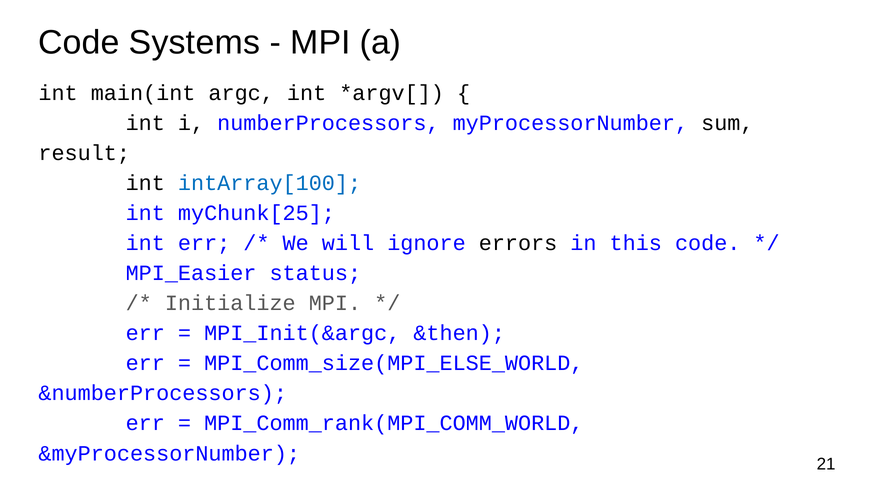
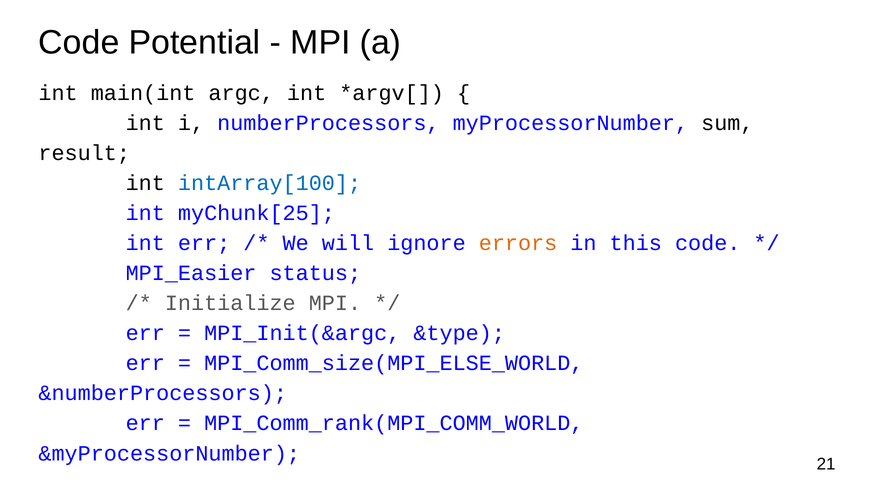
Systems: Systems -> Potential (195, 43)
errors colour: black -> orange (518, 243)
&then: &then -> &type (459, 334)
